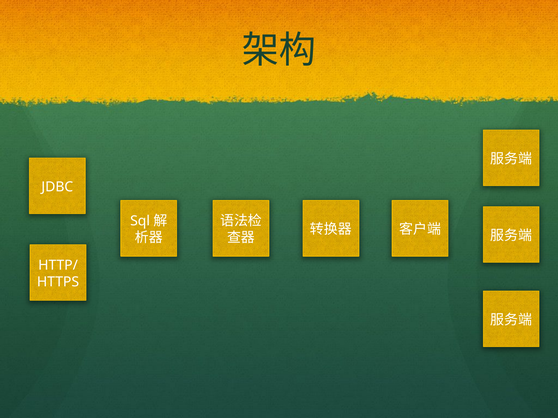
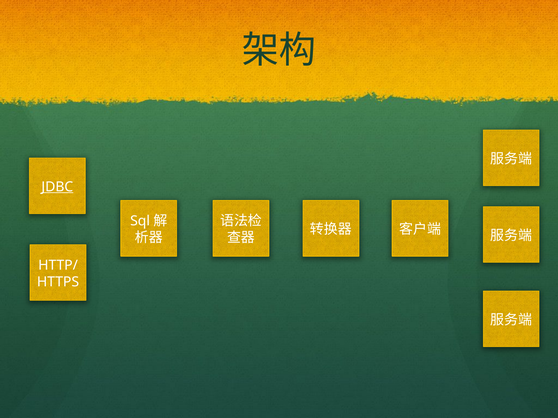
JDBC underline: none -> present (57, 187)
